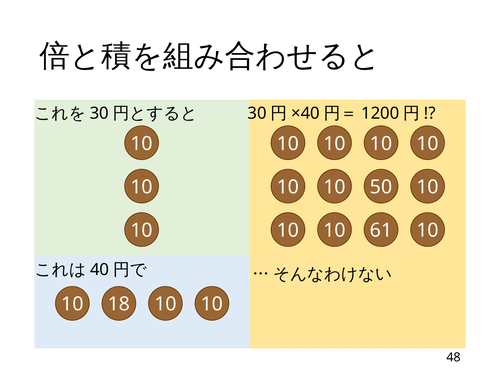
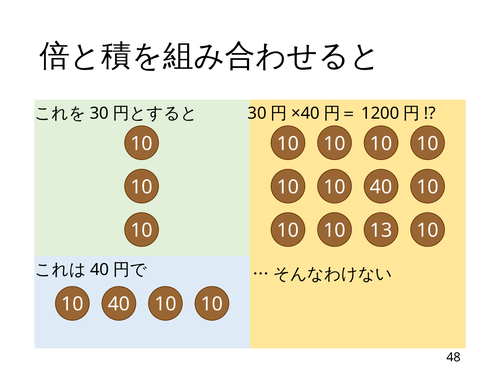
50: 50 -> 40 (381, 187)
61: 61 -> 13 (381, 230)
18: 18 -> 40 (119, 304)
